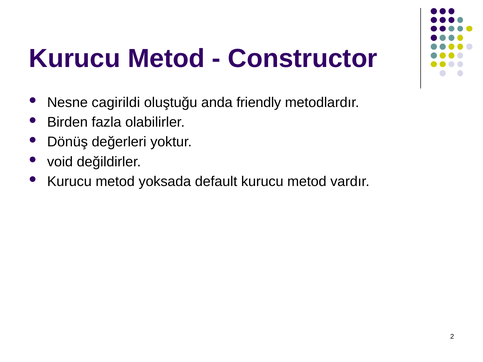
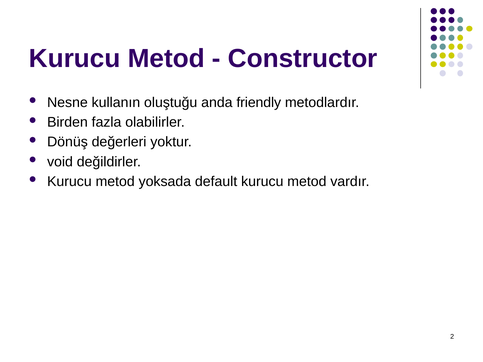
cagirildi: cagirildi -> kullanın (116, 103)
